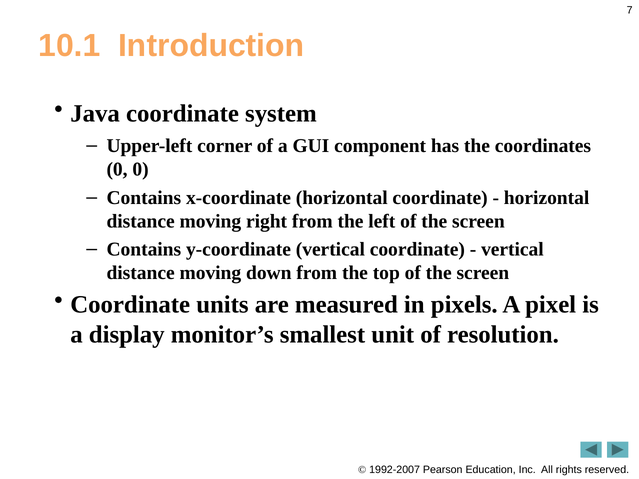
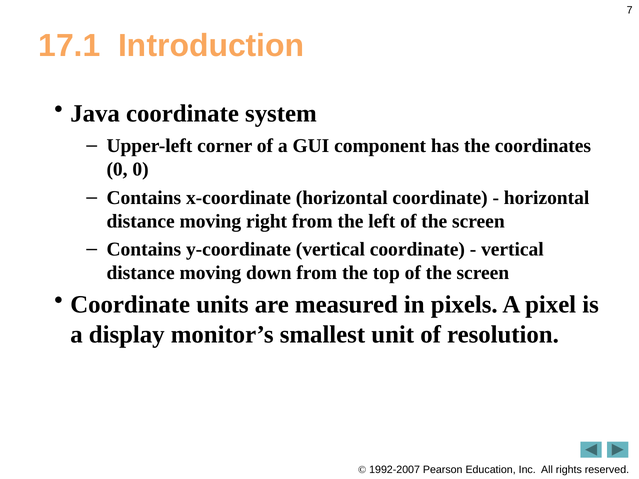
10.1: 10.1 -> 17.1 (69, 46)
